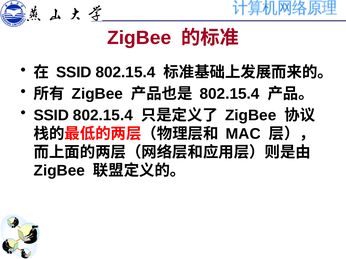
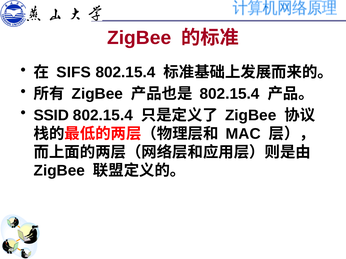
SSID: SSID -> SIFS (74, 73)
